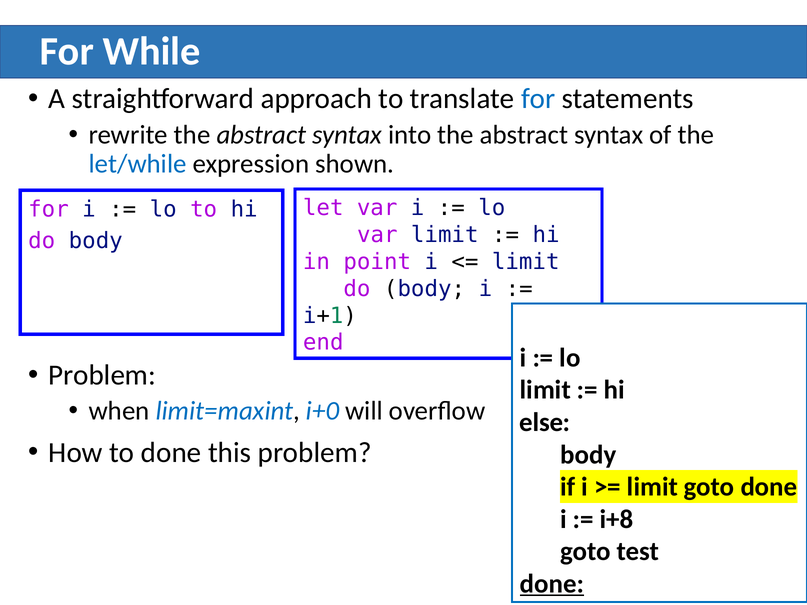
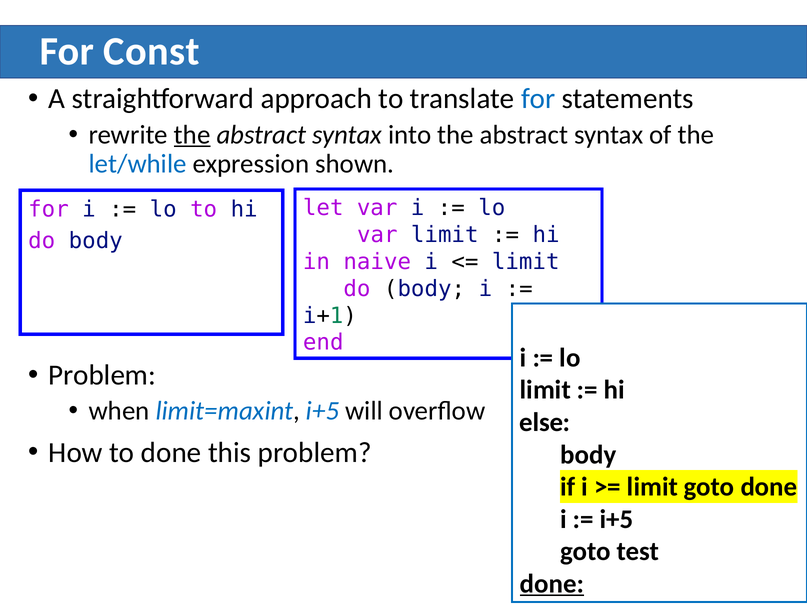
While: While -> Const (151, 51)
the underline: none -> present (192, 135)
point: point -> naive (377, 262)
limit=maxint i+0: i+0 -> i+5 (323, 411)
i+8: i+8 -> i+5 (617, 519)
